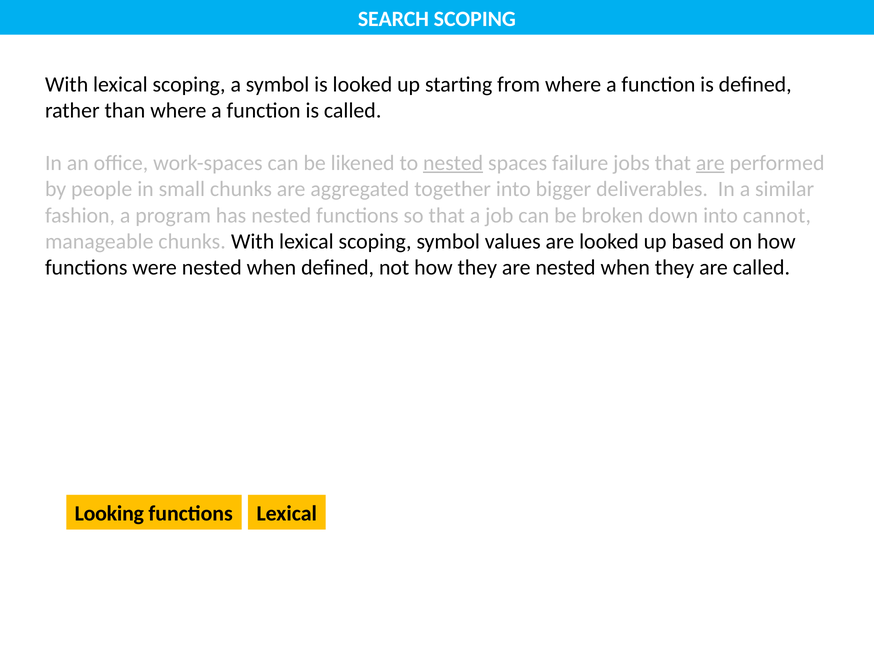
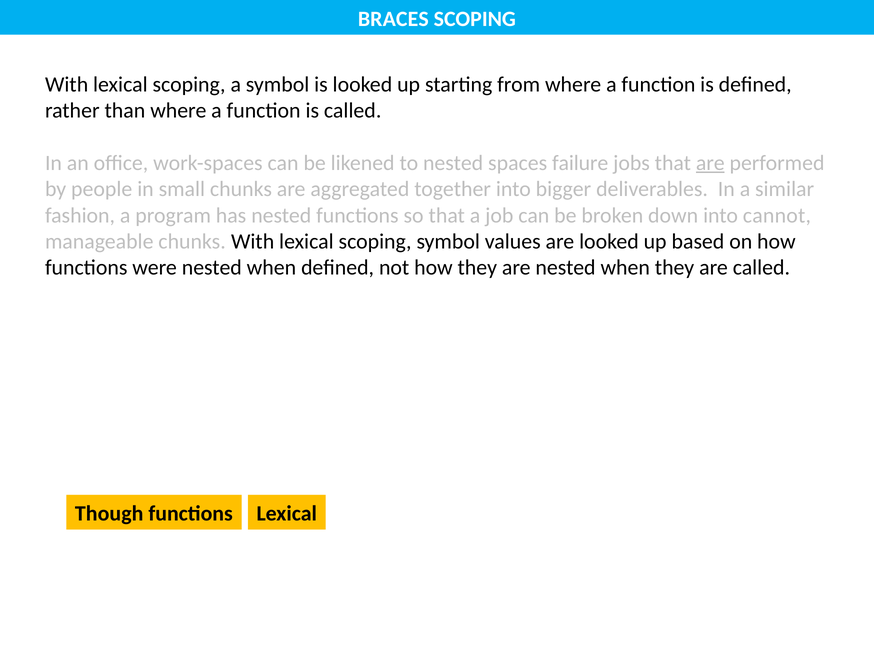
SEARCH: SEARCH -> BRACES (393, 19)
nested underline: present -> none (453, 163)
Looking: Looking -> Though (109, 514)
